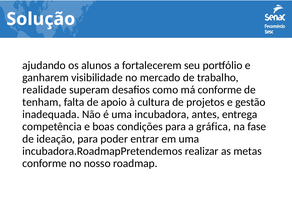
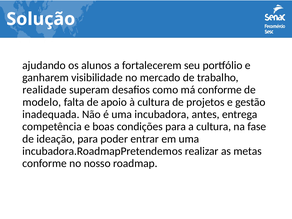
tenham: tenham -> modelo (42, 102)
a gráfica: gráfica -> cultura (214, 127)
